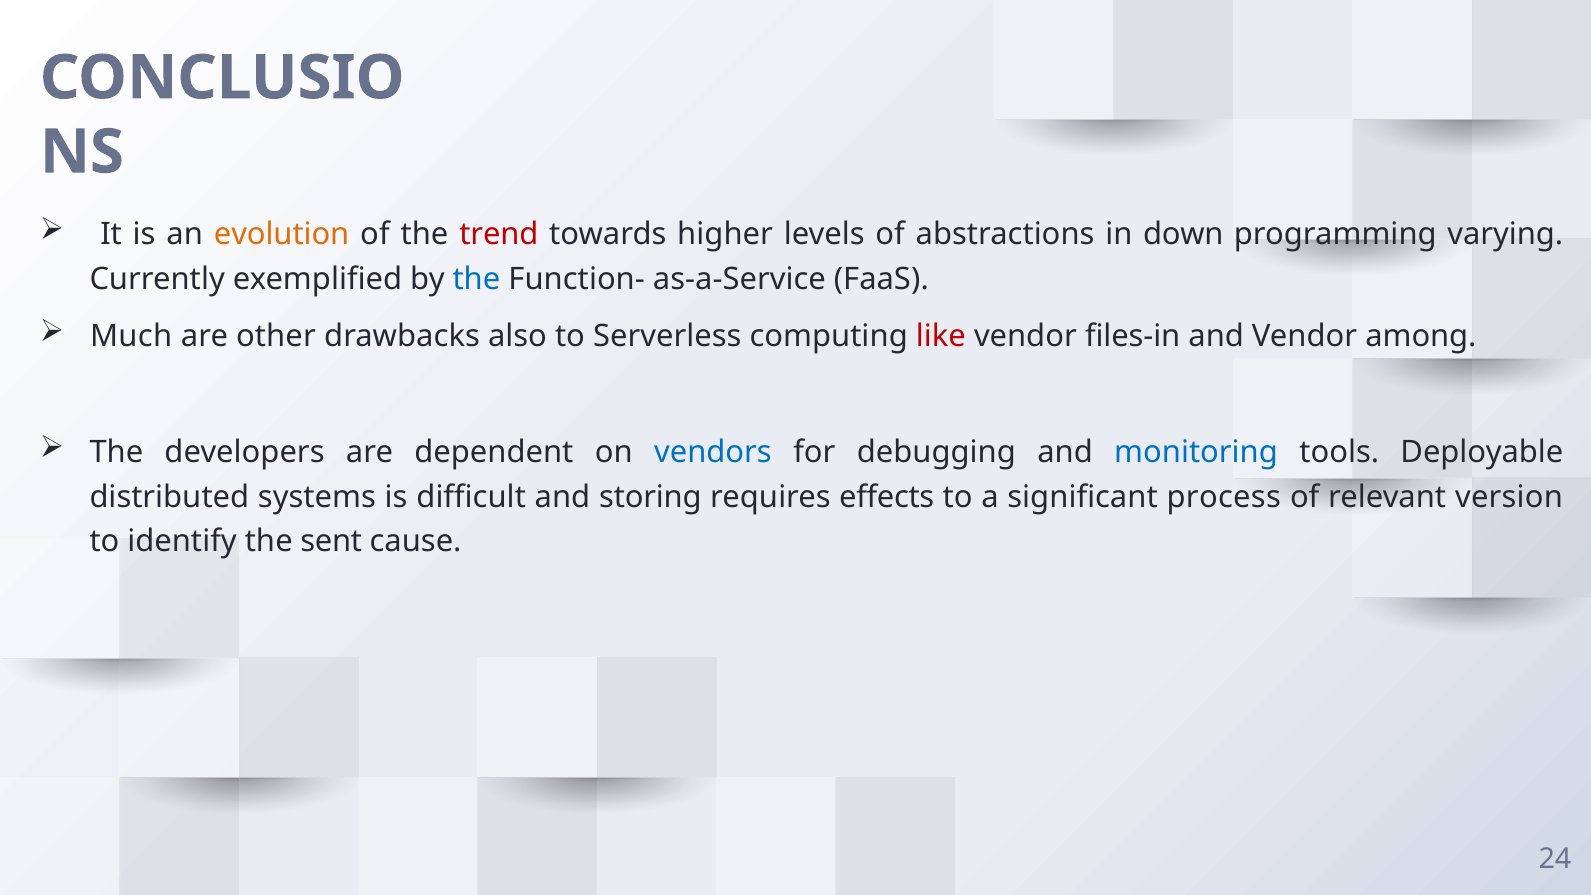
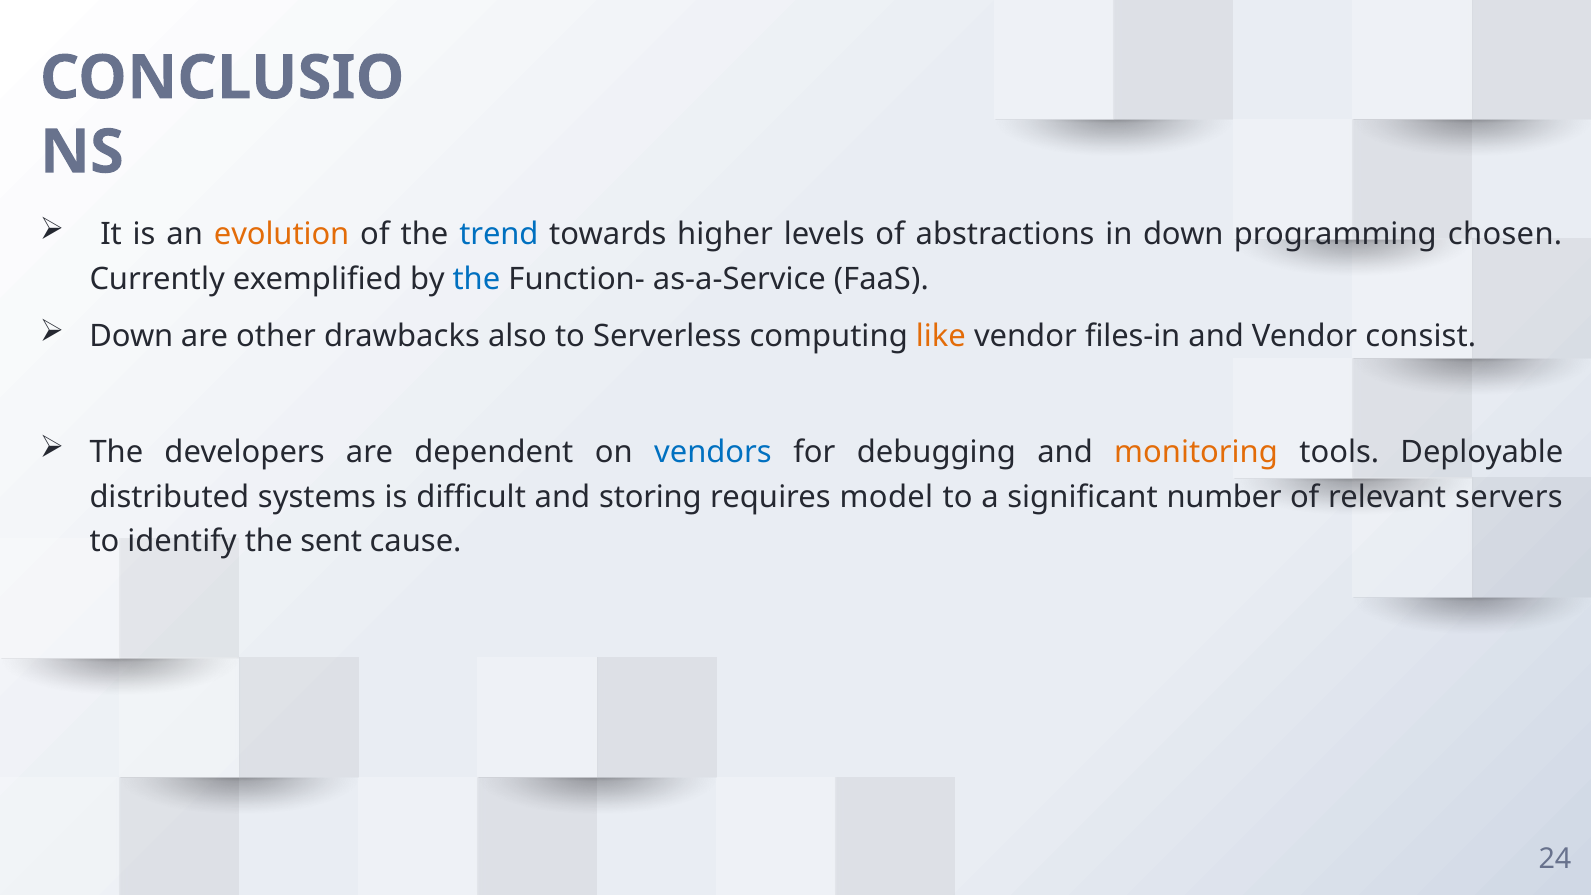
trend colour: red -> blue (499, 234)
varying: varying -> chosen (1505, 234)
Much: Much -> Down (131, 337)
like colour: red -> orange (941, 337)
among: among -> consist (1421, 337)
monitoring colour: blue -> orange (1196, 452)
effects: effects -> model (886, 497)
process: process -> number (1224, 497)
version: version -> servers (1509, 497)
